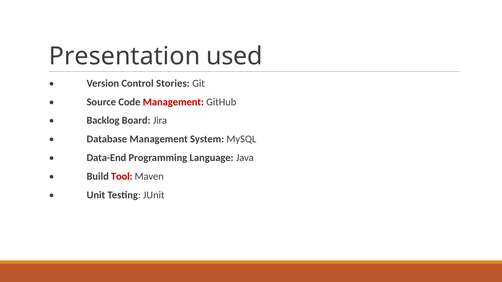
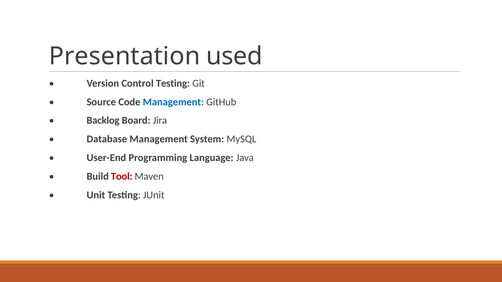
Control Stories: Stories -> Testing (173, 83)
Management colour: red -> blue (173, 102)
Data-End: Data-End -> User-End (106, 158)
